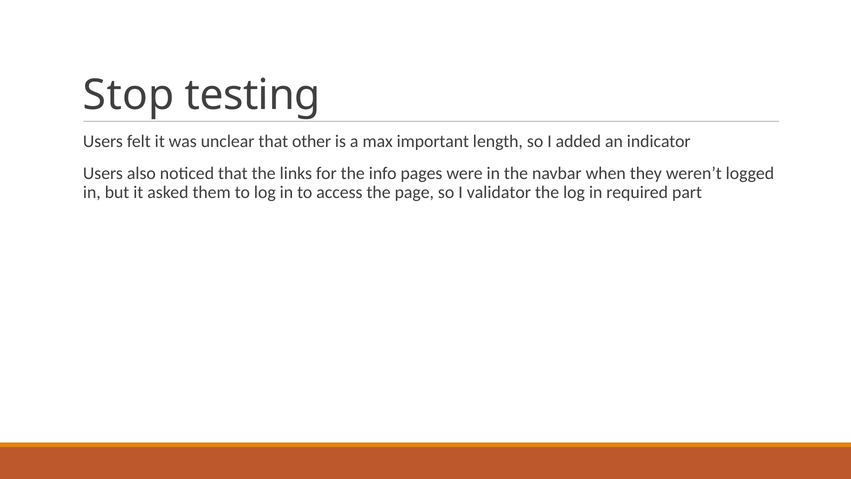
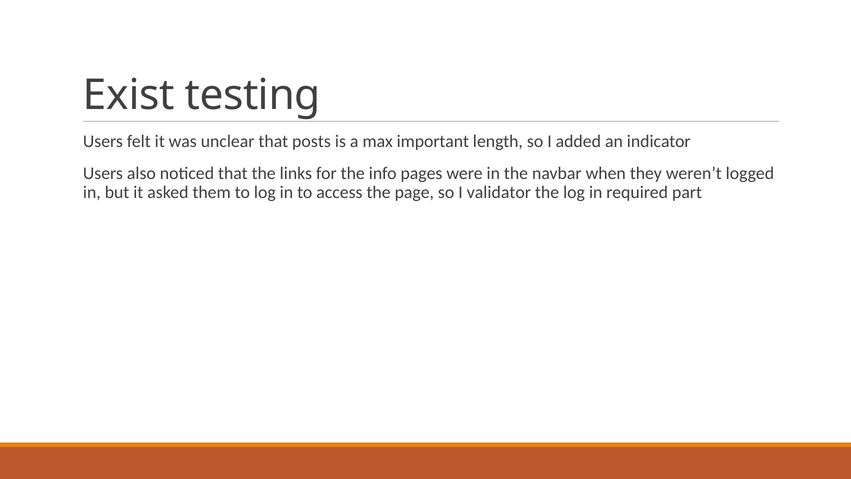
Stop: Stop -> Exist (129, 95)
other: other -> posts (311, 141)
